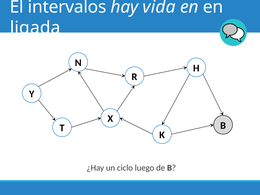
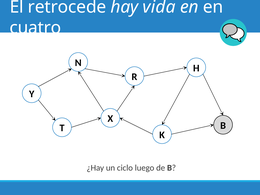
intervalos: intervalos -> retrocede (67, 7)
ligada: ligada -> cuatro (35, 28)
